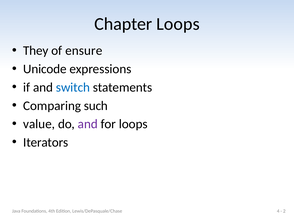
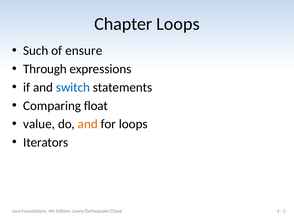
They: They -> Such (36, 51)
Unicode: Unicode -> Through (45, 69)
such: such -> float (96, 105)
and colour: purple -> orange (88, 124)
